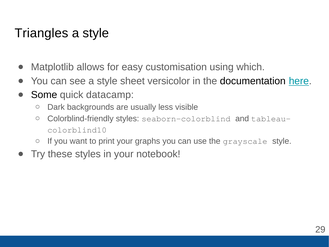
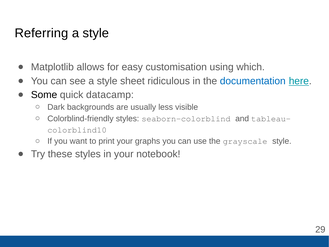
Triangles: Triangles -> Referring (41, 33)
versicolor: versicolor -> ridiculous (169, 81)
documentation colour: black -> blue (253, 81)
